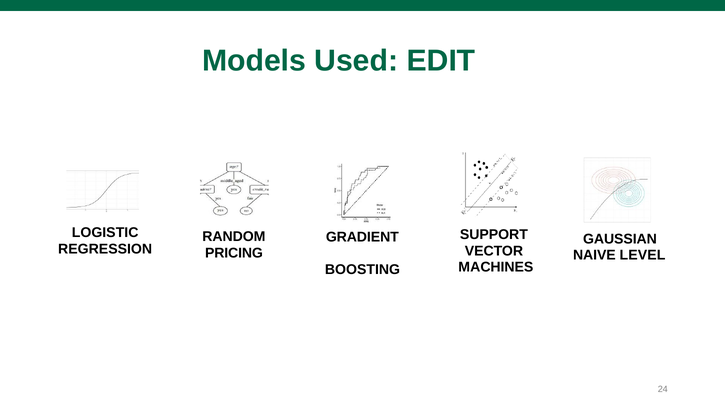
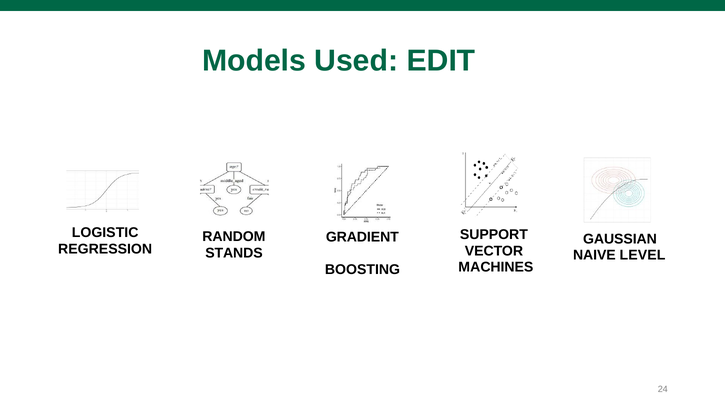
PRICING: PRICING -> STANDS (234, 253)
